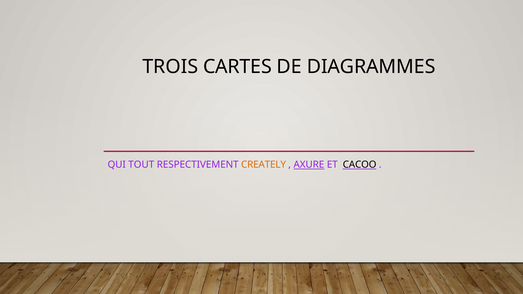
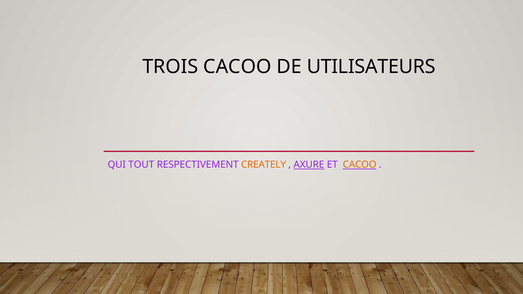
TROIS CARTES: CARTES -> CACOO (237, 67)
DIAGRAMMES: DIAGRAMMES -> UTILISATEURS (371, 67)
CACOO colour: black -> orange (360, 165)
